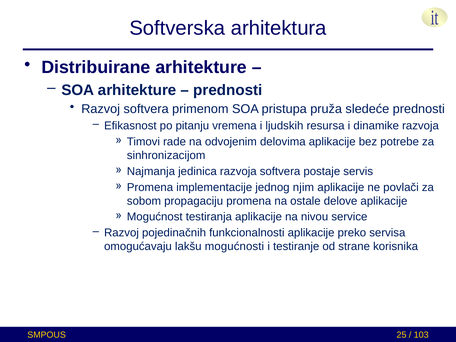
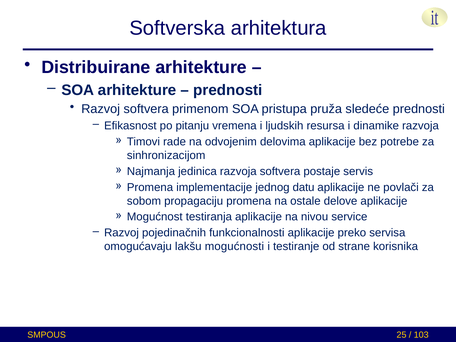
njim: njim -> datu (304, 187)
